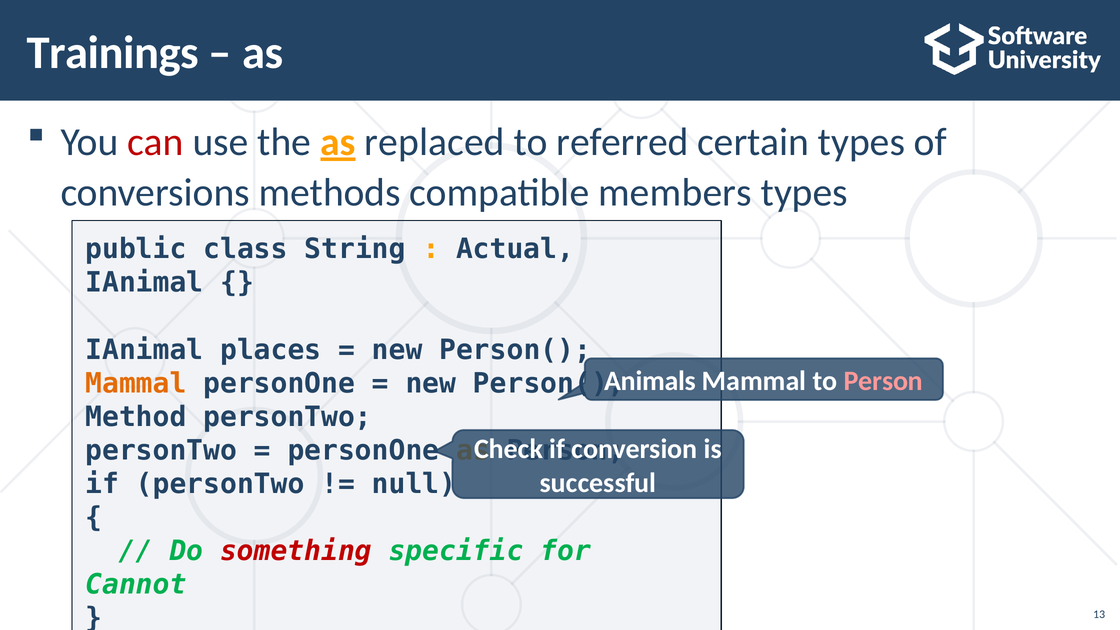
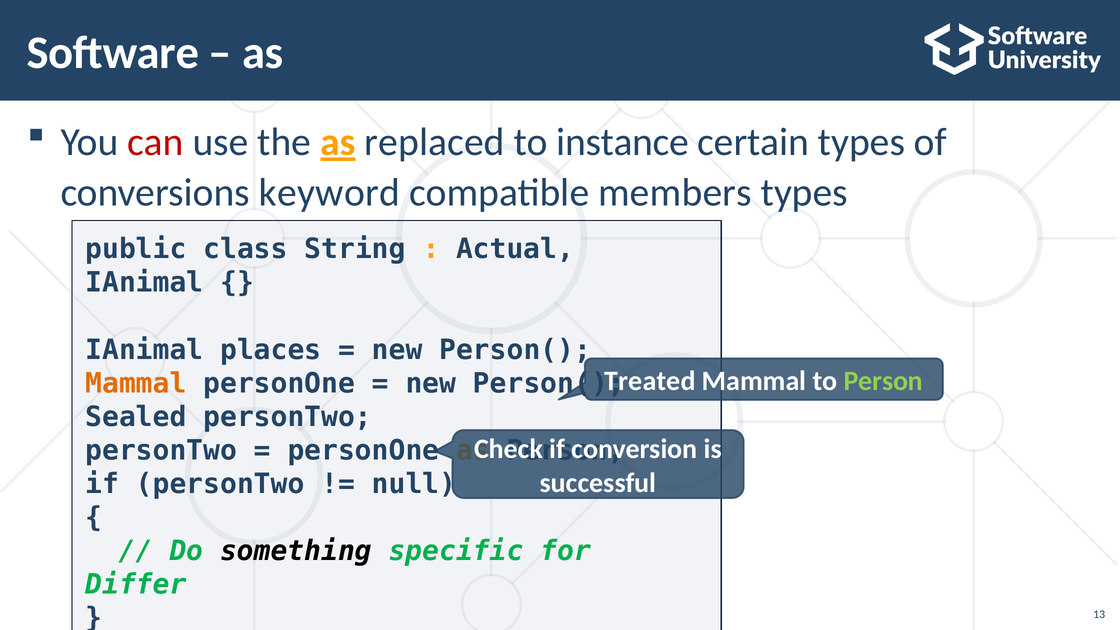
Trainings: Trainings -> Software (113, 53)
referred: referred -> instance (623, 142)
methods: methods -> keyword (329, 193)
Animals: Animals -> Treated (650, 381)
Person colour: pink -> light green (883, 381)
Method: Method -> Sealed (136, 417)
something colour: red -> black (296, 551)
Cannot: Cannot -> Differ (136, 585)
